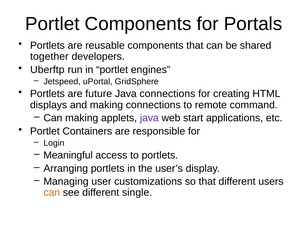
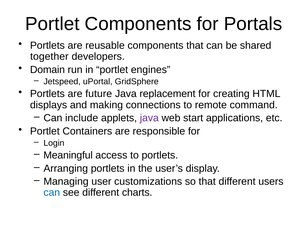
Uberftp: Uberftp -> Domain (47, 70)
Java connections: connections -> replacement (168, 94)
Can making: making -> include (82, 118)
can colour: orange -> blue (52, 193)
single: single -> charts (137, 193)
